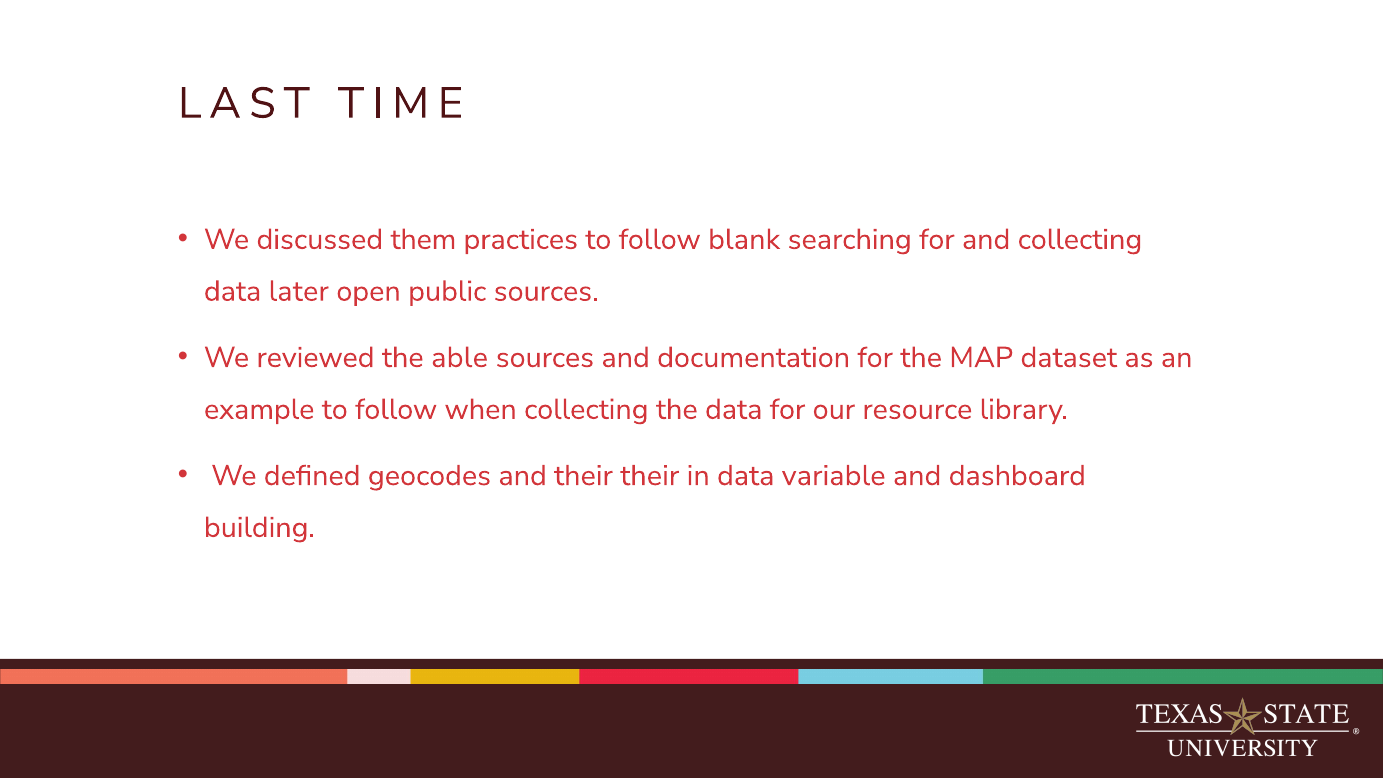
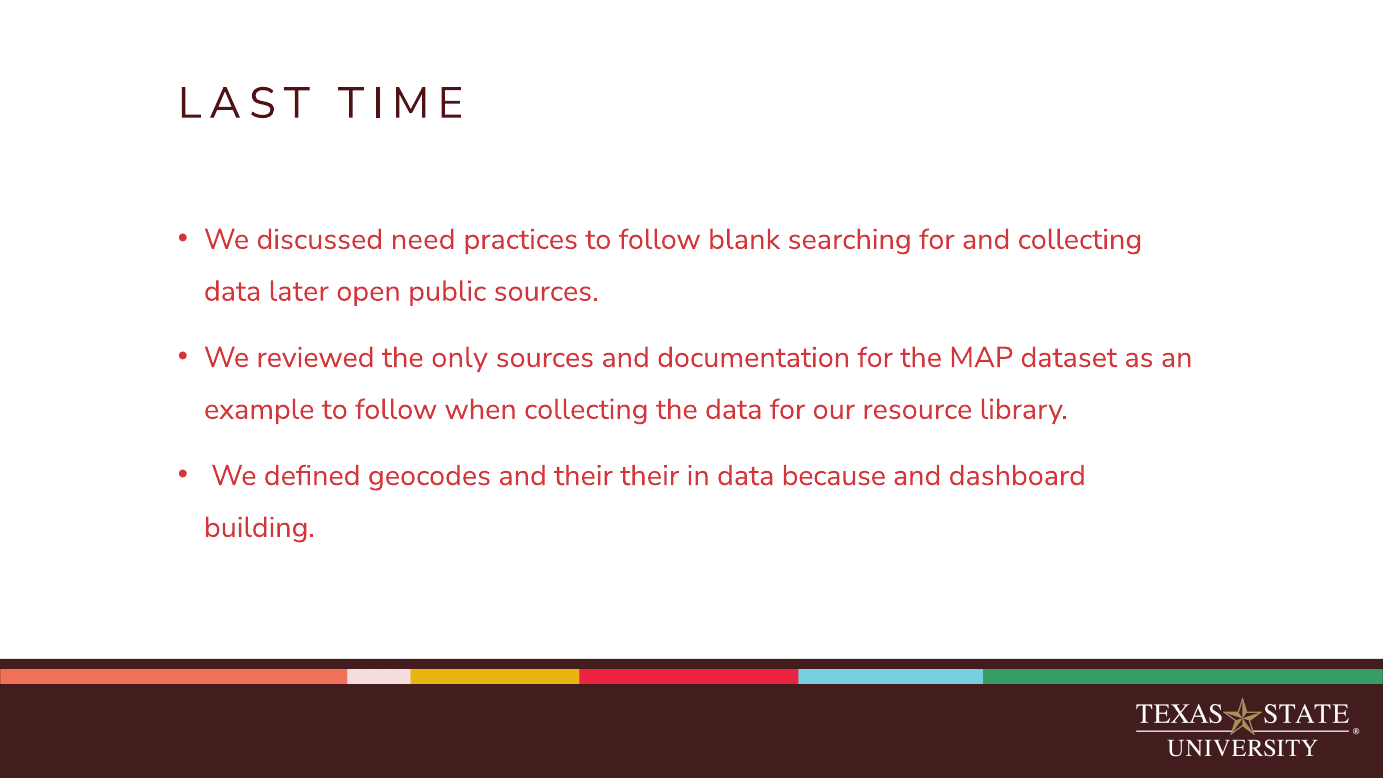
them: them -> need (423, 239)
able: able -> only (460, 357)
variable: variable -> because (834, 476)
